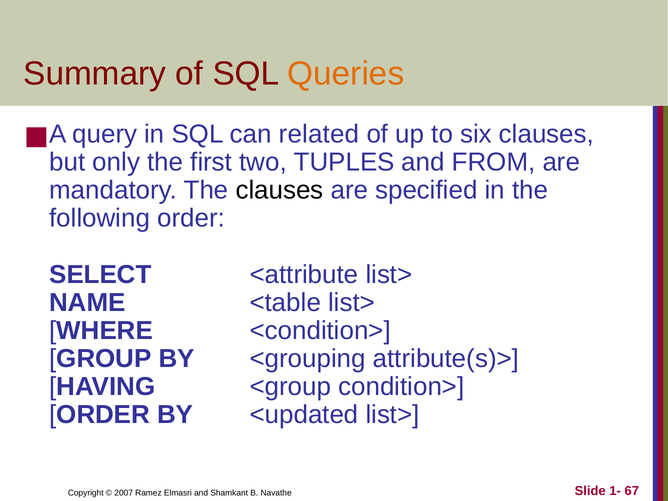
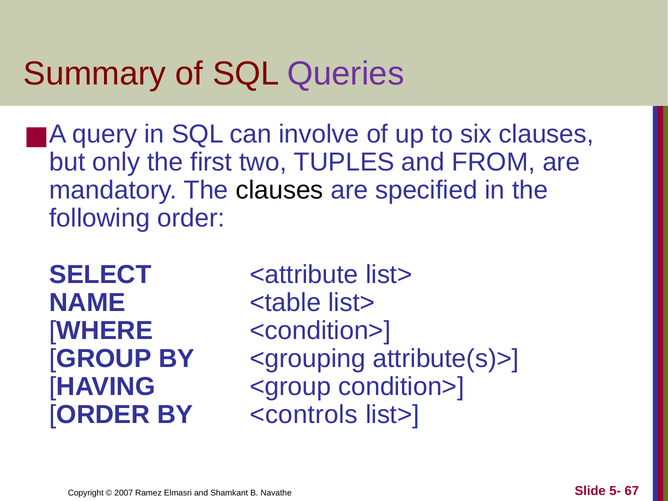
Queries colour: orange -> purple (346, 74)
related: related -> involve (319, 134)
<updated: <updated -> <controls (304, 415)
1-: 1- -> 5- (615, 491)
